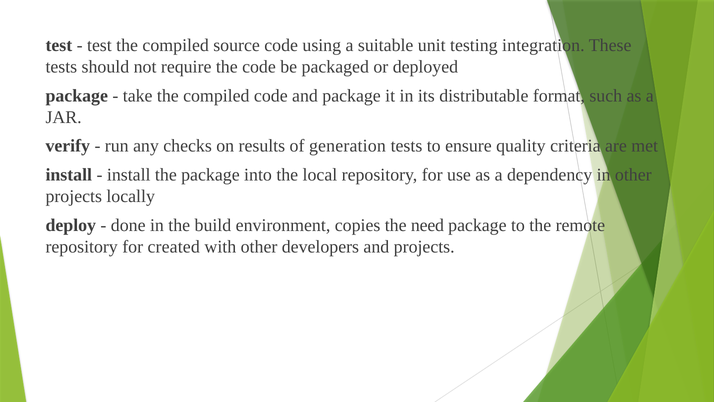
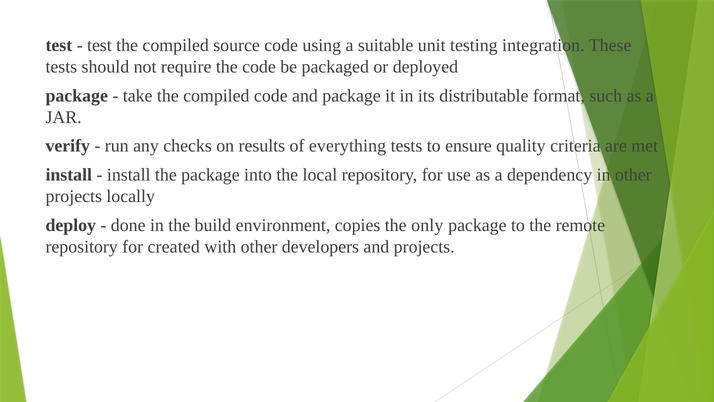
generation: generation -> everything (348, 146)
need: need -> only (427, 225)
